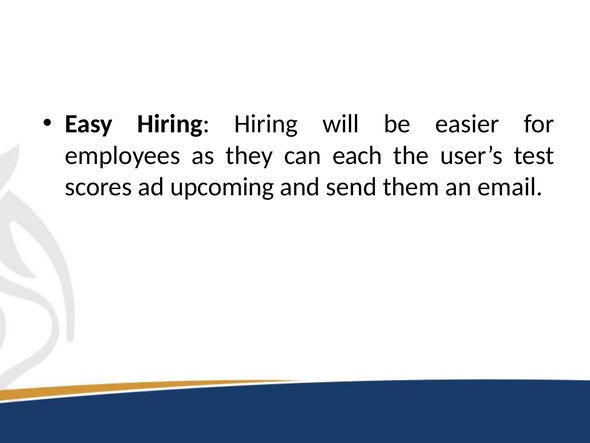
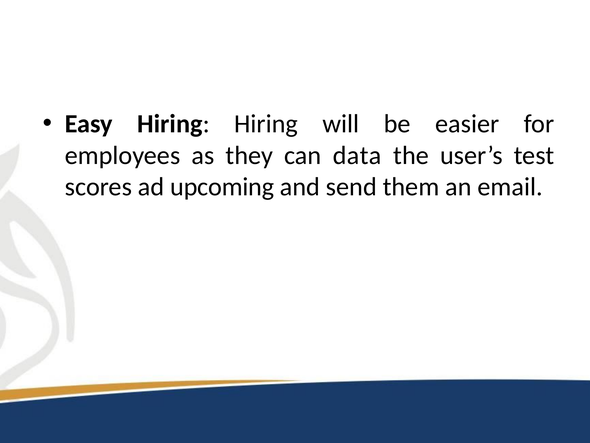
each: each -> data (357, 155)
